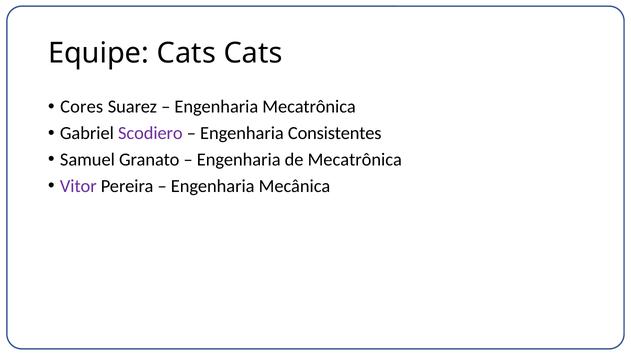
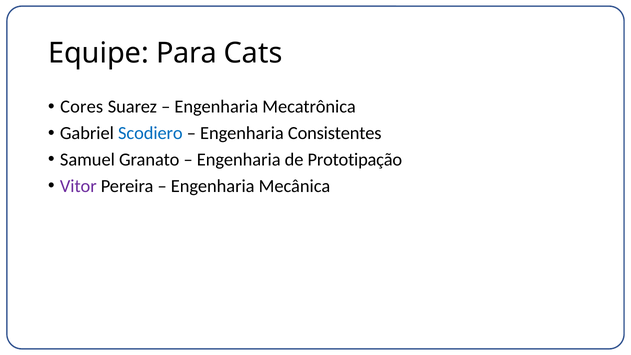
Equipe Cats: Cats -> Para (187, 53)
Scodiero colour: purple -> blue (150, 133)
de Mecatrônica: Mecatrônica -> Prototipação (355, 160)
